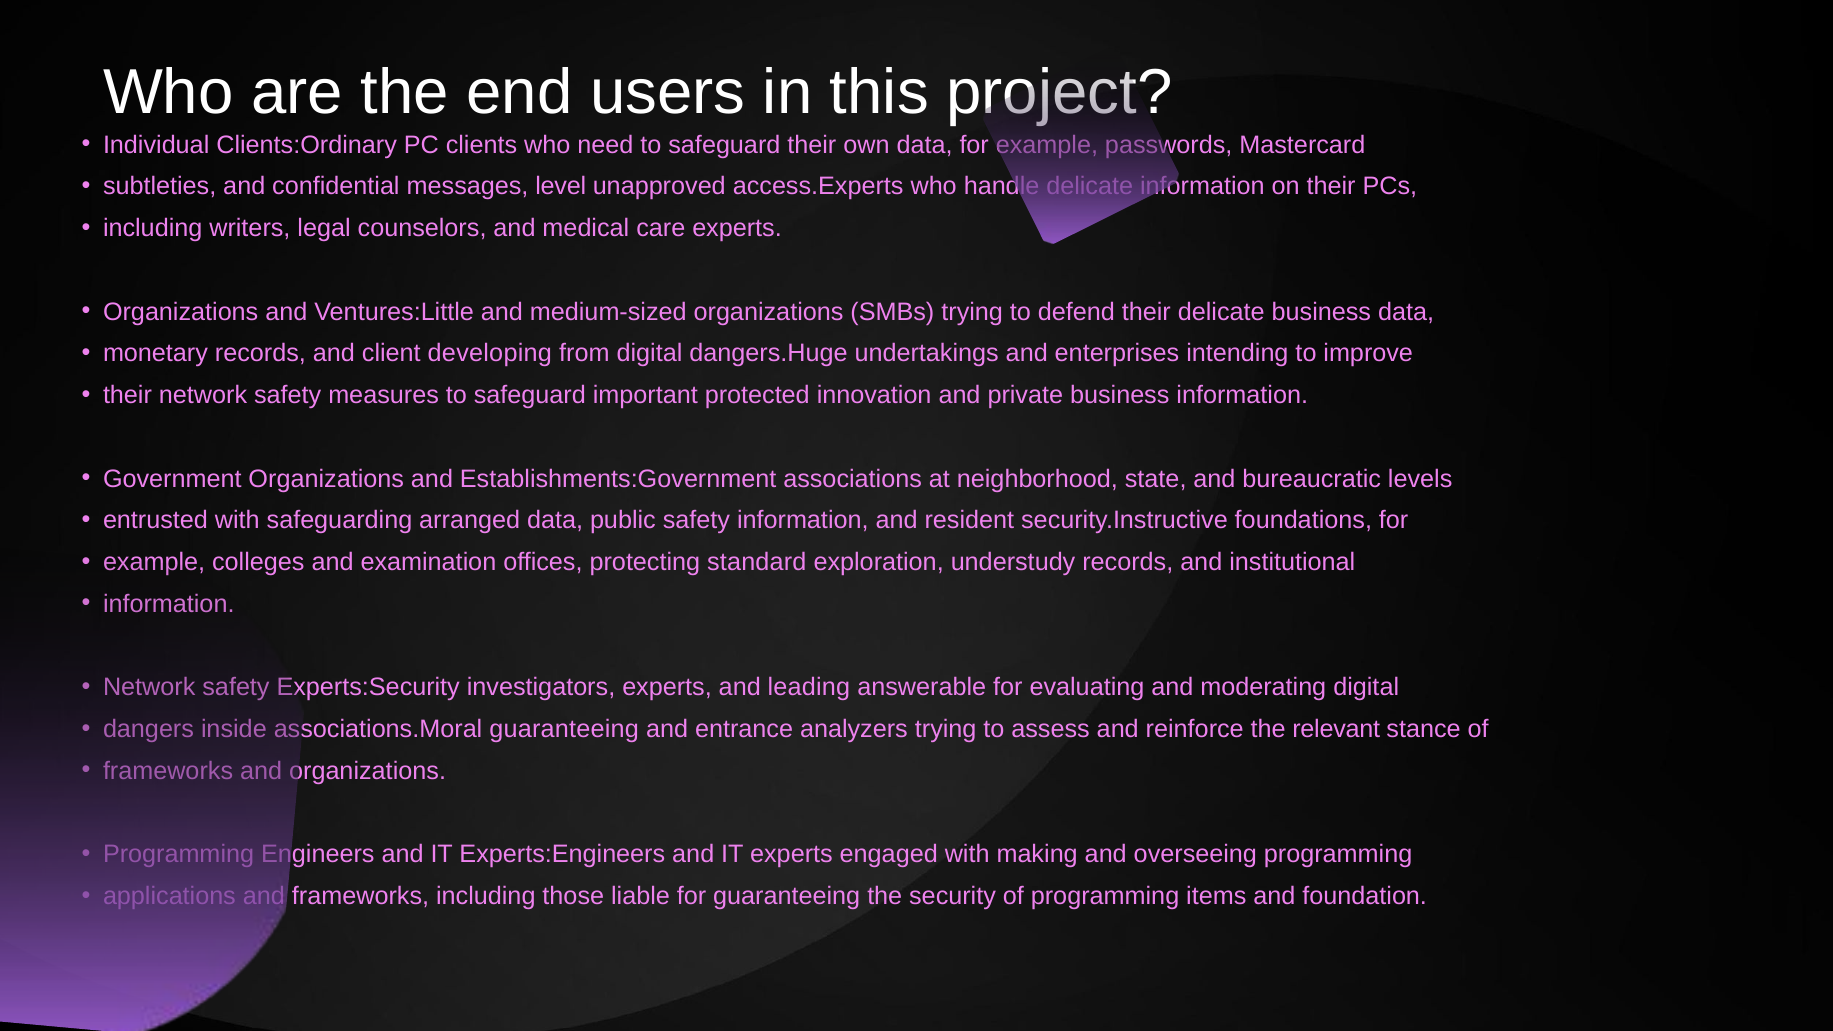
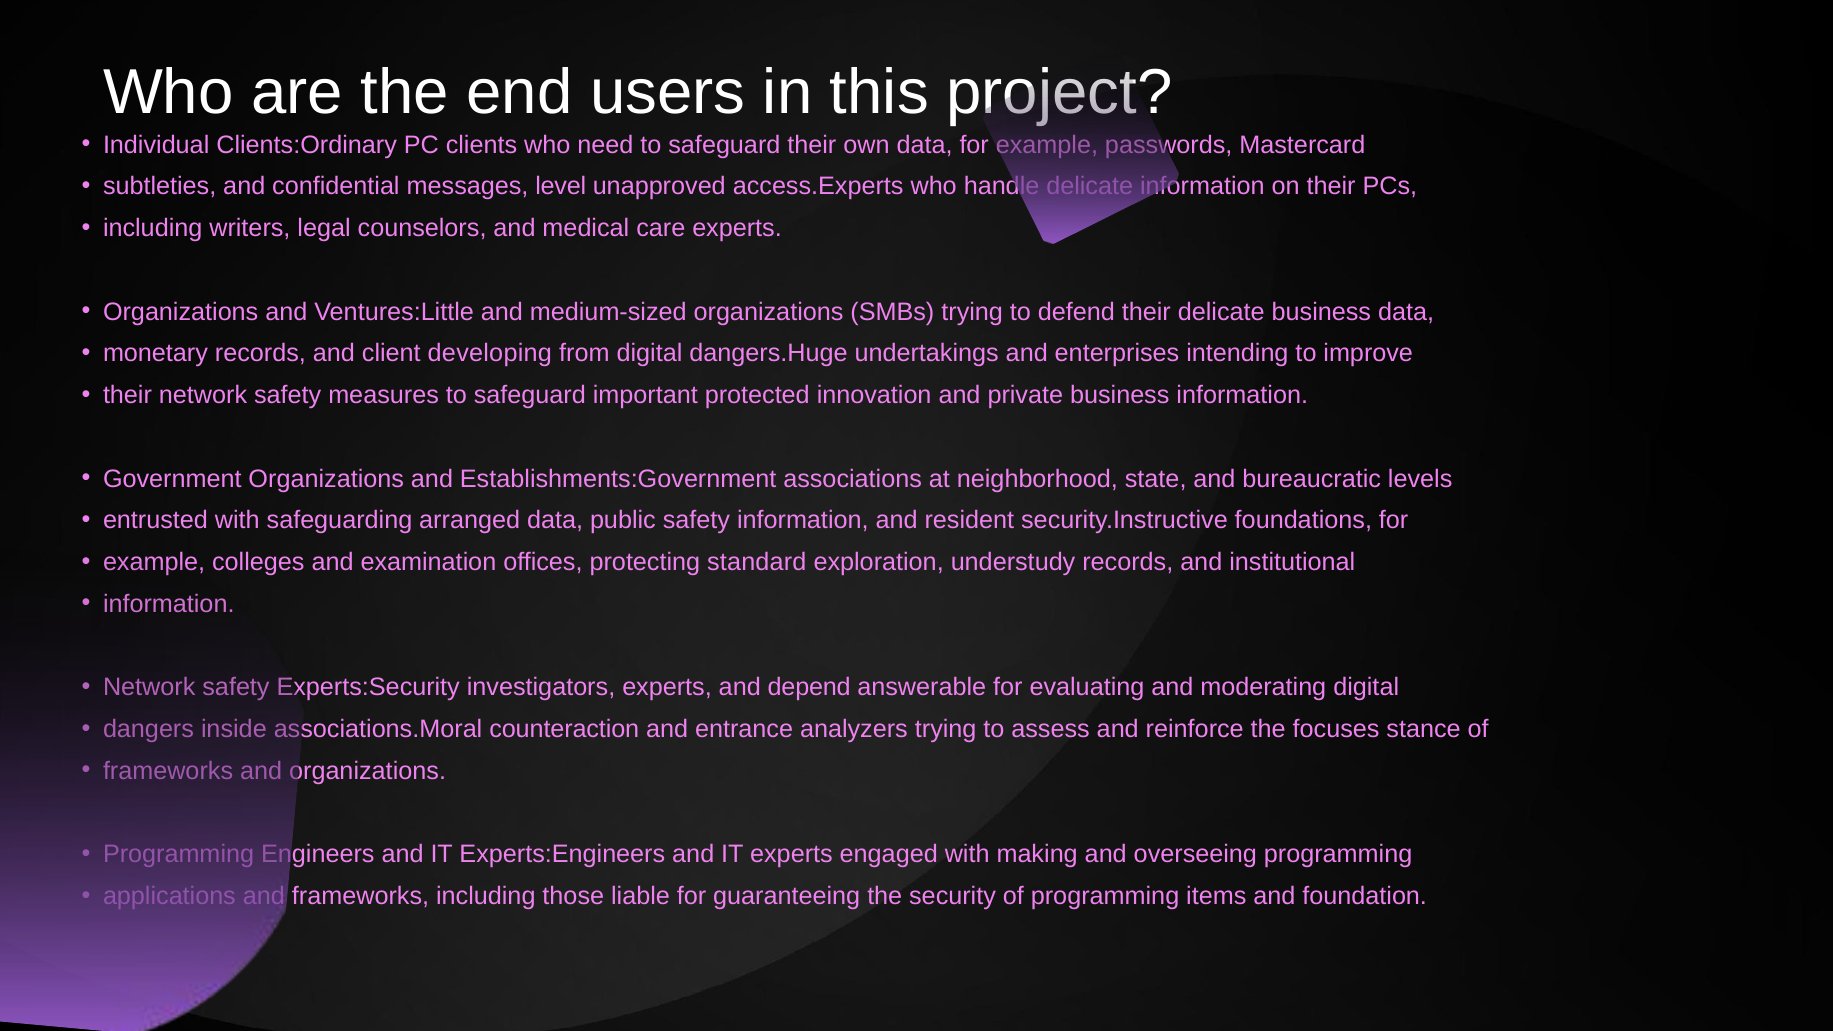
leading: leading -> depend (809, 688)
guaranteeing: guaranteeing -> counteraction (564, 729)
relevant: relevant -> focuses (1336, 729)
